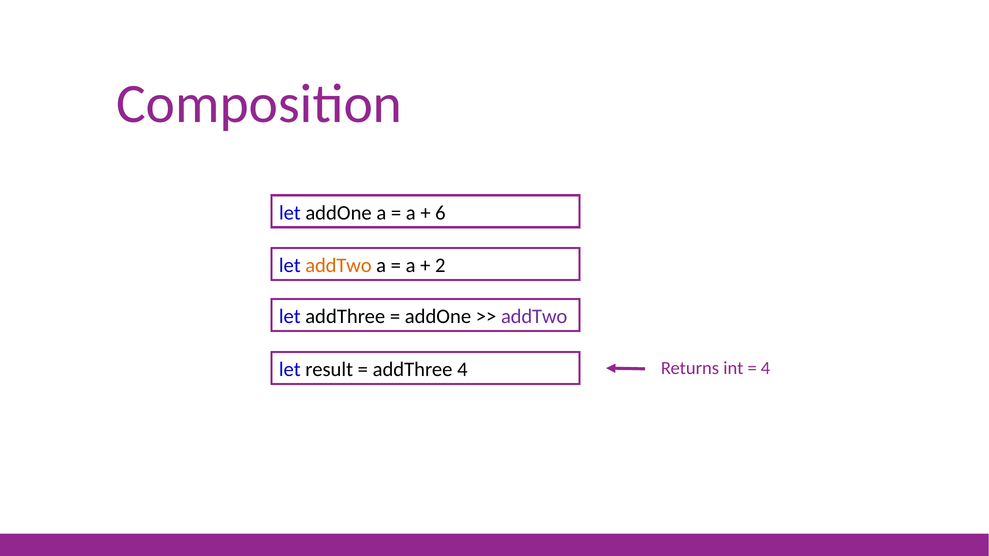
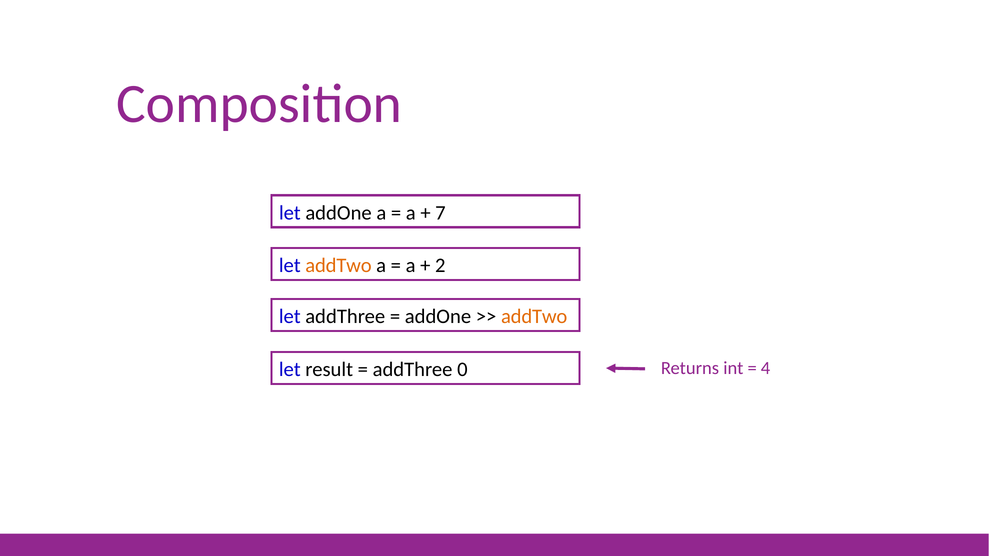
6: 6 -> 7 (440, 213)
addTwo colour: purple -> orange (534, 317)
addThree 4: 4 -> 0 (462, 370)
